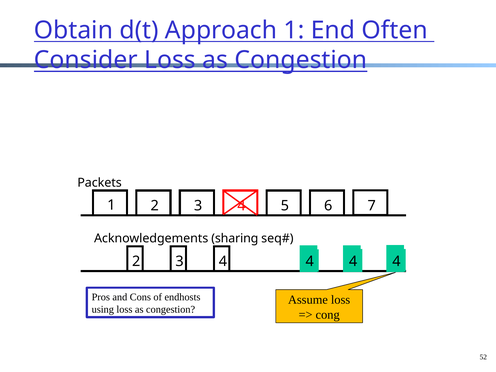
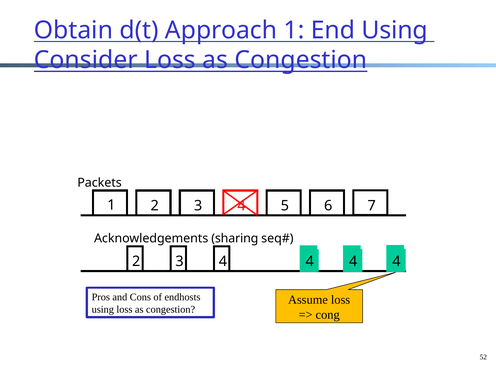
End Often: Often -> Using (395, 30)
